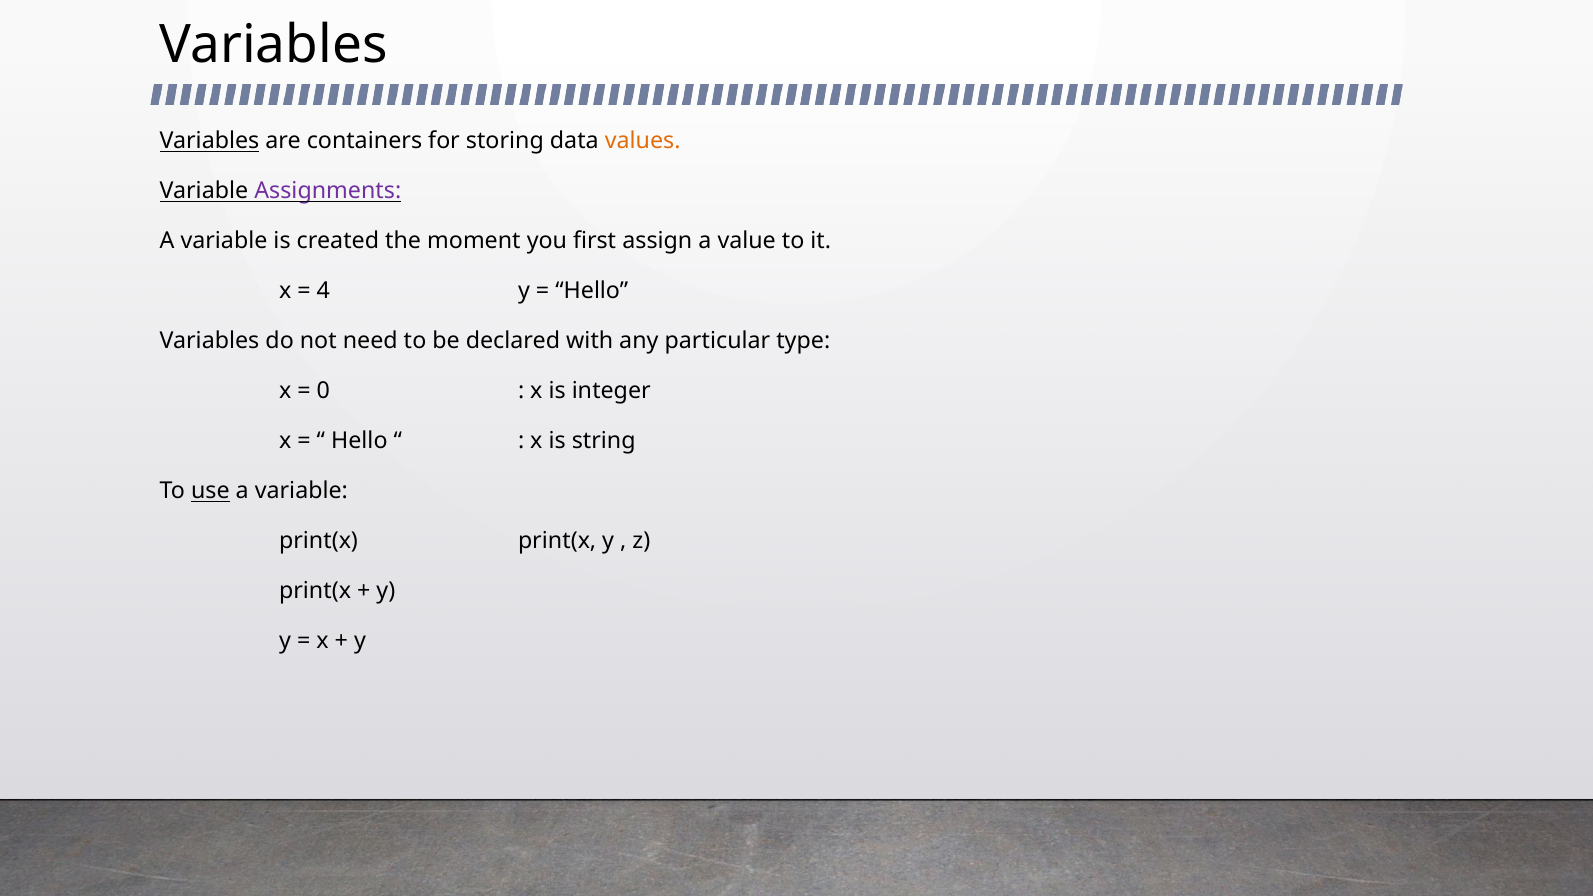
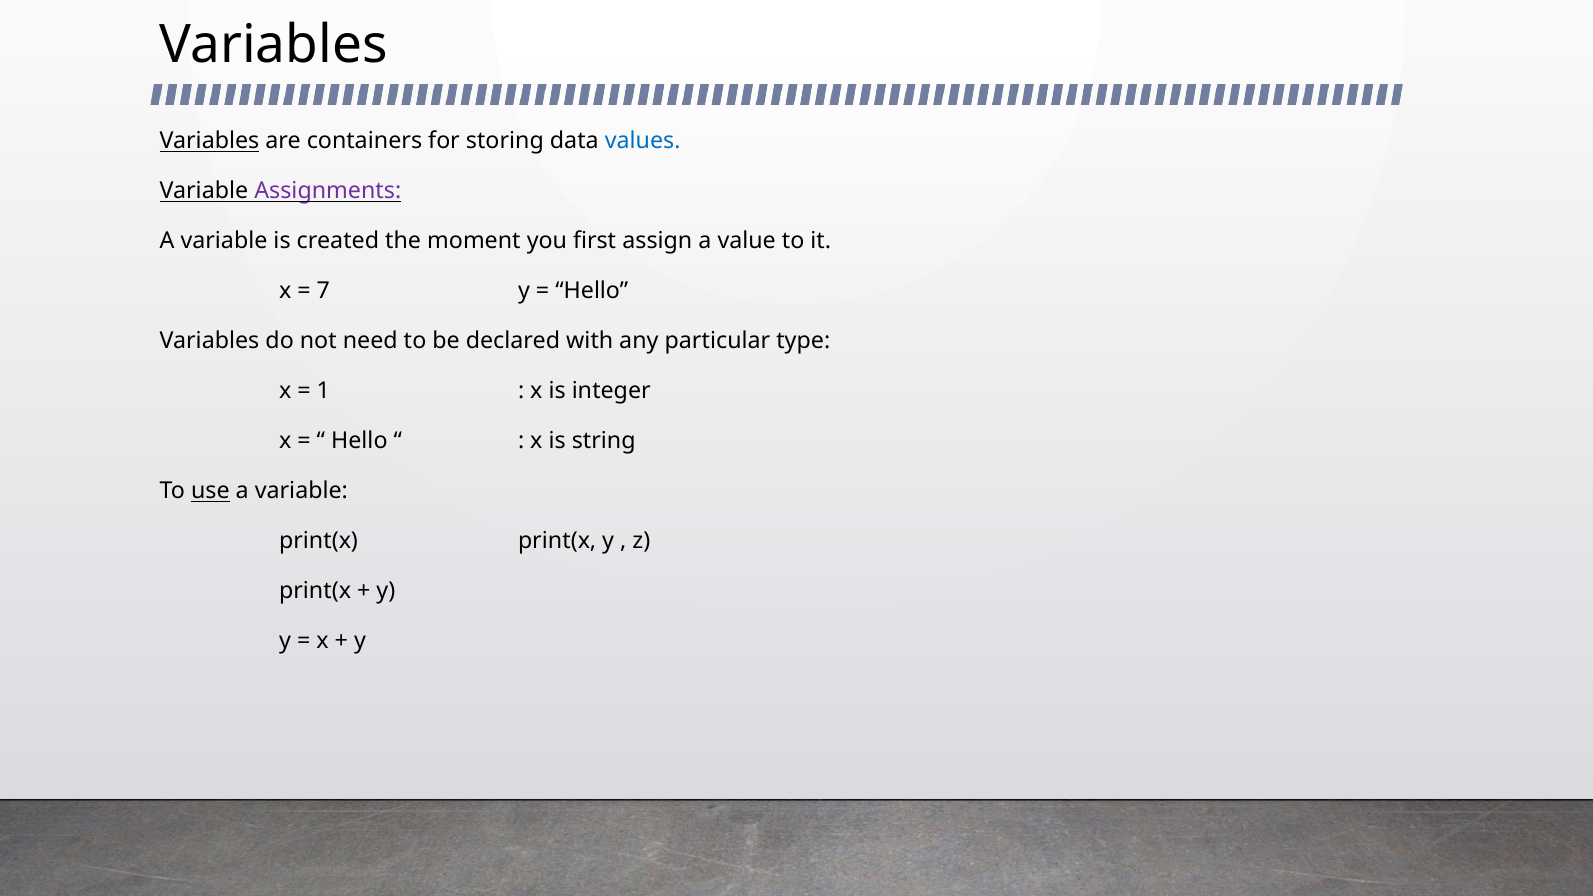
values colour: orange -> blue (643, 140)
4: 4 -> 7 (323, 291)
0: 0 -> 1 (323, 391)
